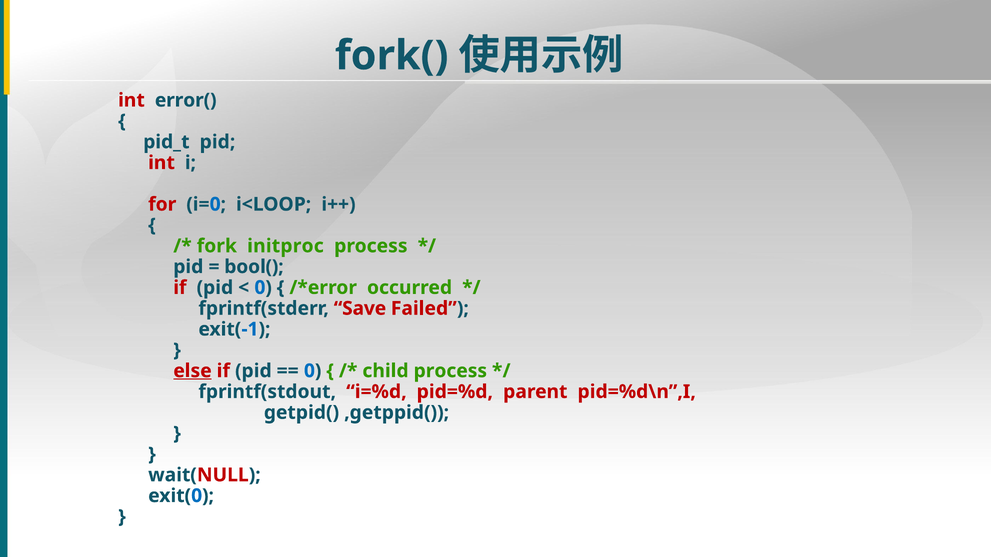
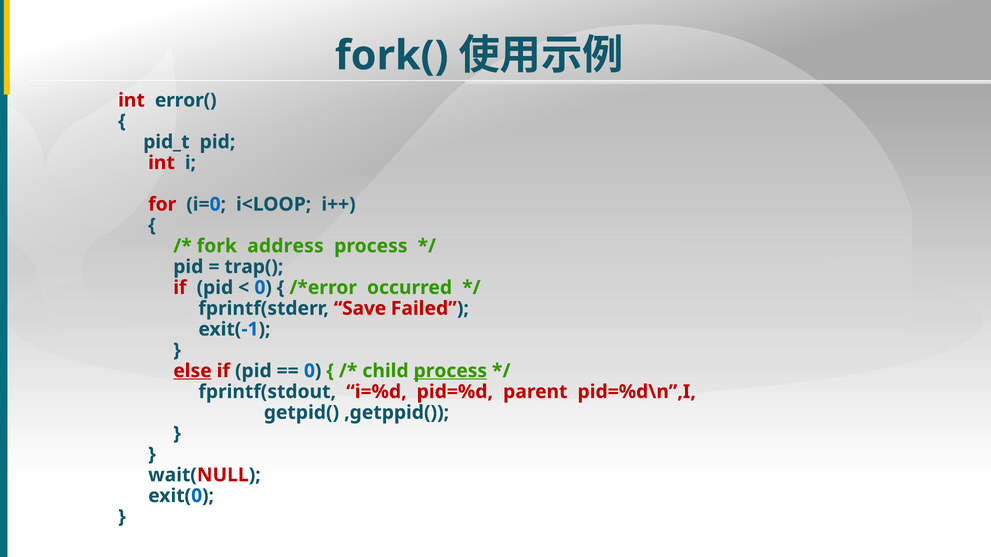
initproc: initproc -> address (285, 246)
bool(: bool( -> trap( (254, 267)
process underline: none -> present (450, 371)
